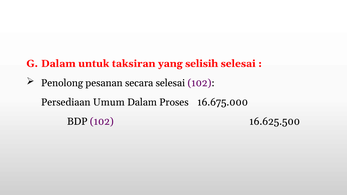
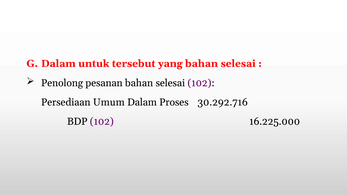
taksiran: taksiran -> tersebut (134, 64)
yang selisih: selisih -> bahan (202, 64)
pesanan secara: secara -> bahan (139, 83)
16.675.000: 16.675.000 -> 30.292.716 (223, 102)
16.625.500: 16.625.500 -> 16.225.000 (275, 122)
